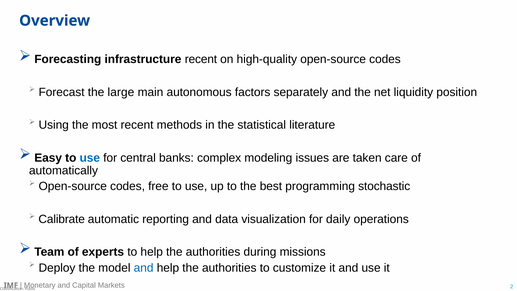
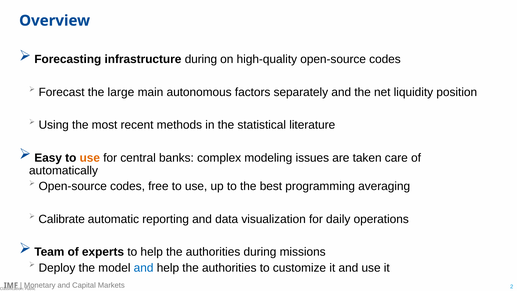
infrastructure recent: recent -> during (201, 59)
use colour: blue -> orange (90, 158)
stochastic: stochastic -> averaging (384, 186)
